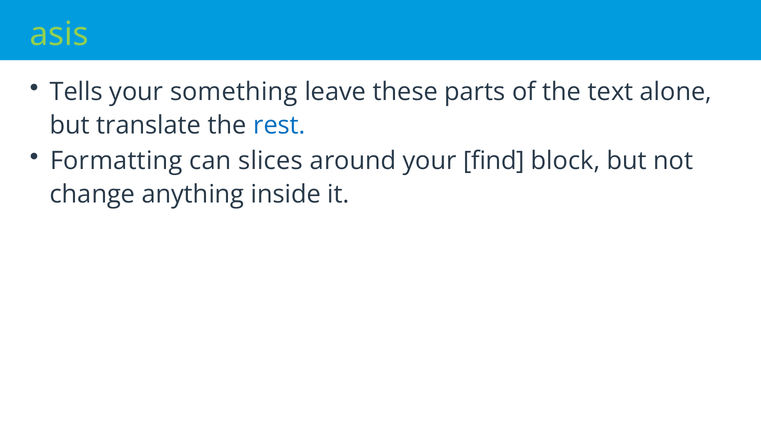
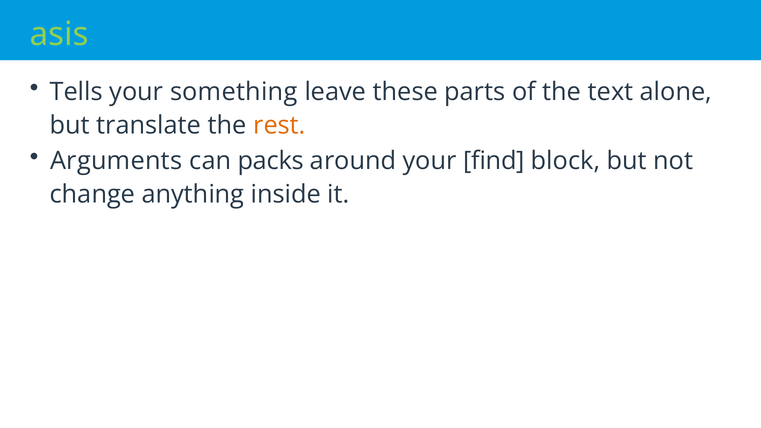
rest colour: blue -> orange (279, 125)
Formatting: Formatting -> Arguments (116, 161)
slices: slices -> packs (271, 161)
